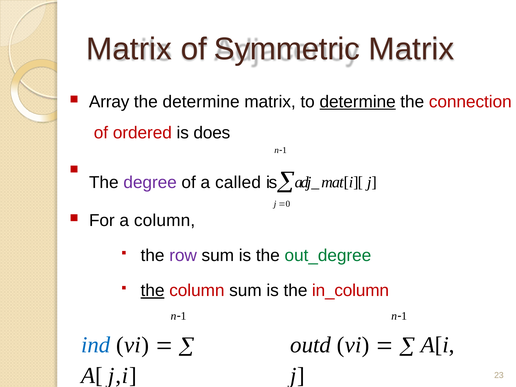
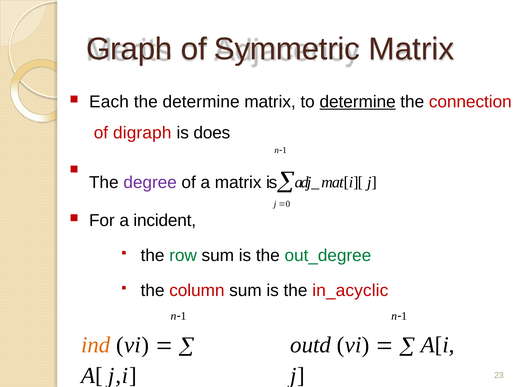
Matrix: Matrix -> Graph (129, 49)
Array: Array -> Each (109, 102)
ordered: ordered -> digraph (142, 133)
a called: called -> matrix (238, 182)
a column: column -> incident (165, 220)
row colour: purple -> green (183, 256)
the underline: present -> none (153, 291)
in_column: in_column -> in_acyclic (350, 291)
ind colour: blue -> orange (96, 345)
